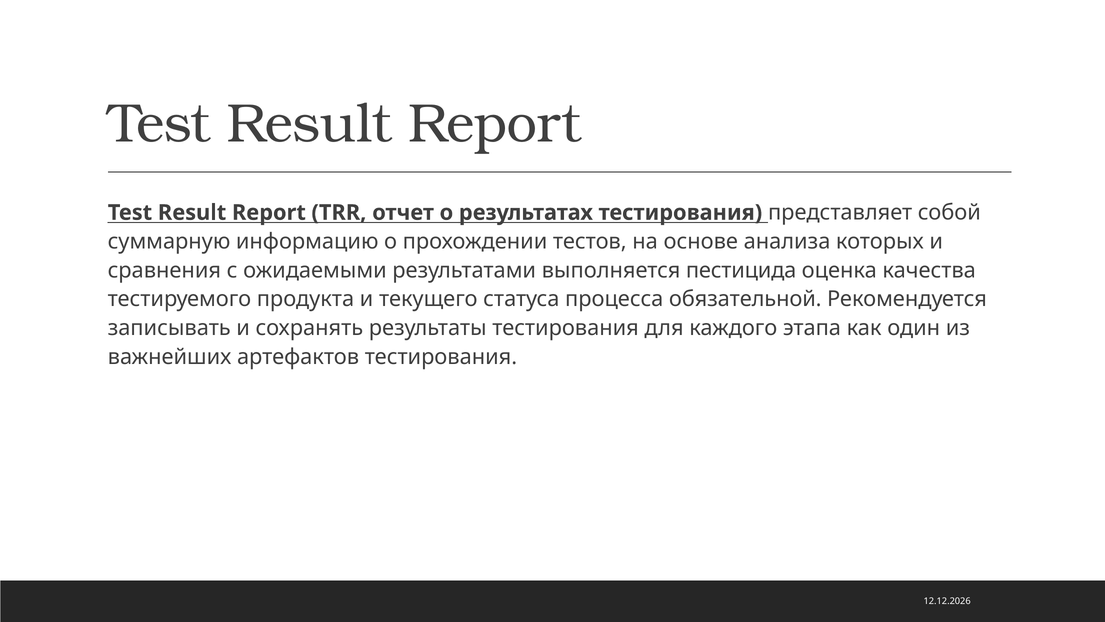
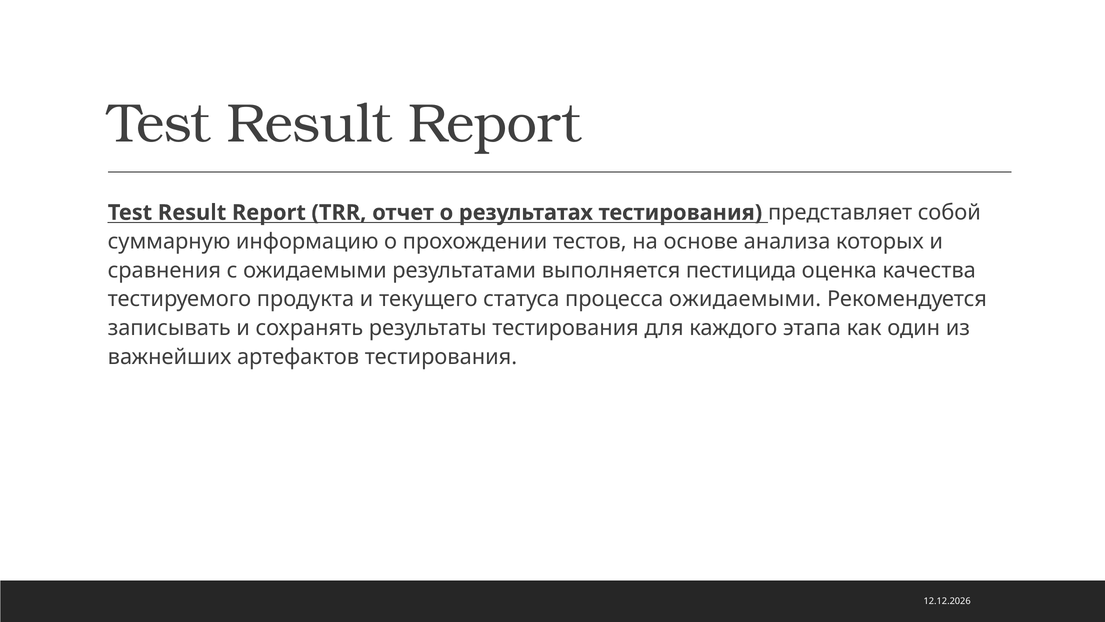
процесса обязательной: обязательной -> ожидаемыми (745, 299)
